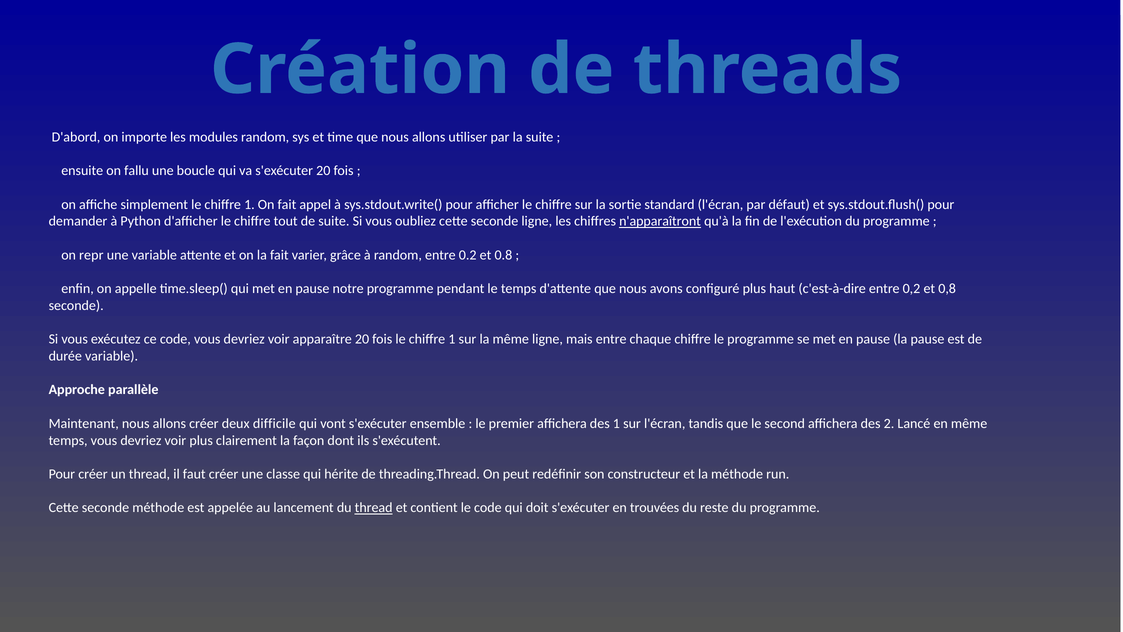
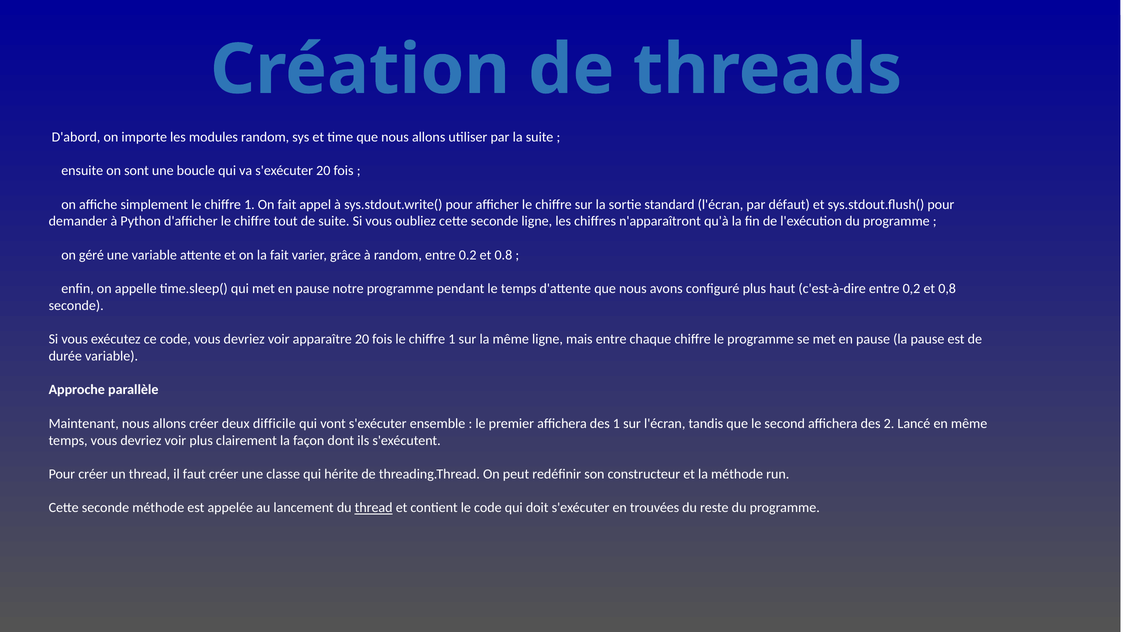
fallu: fallu -> sont (137, 171)
n'apparaîtront underline: present -> none (660, 221)
repr: repr -> géré (91, 255)
